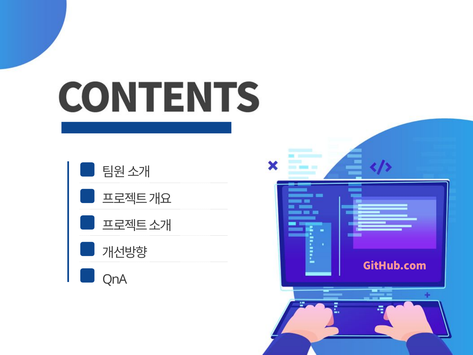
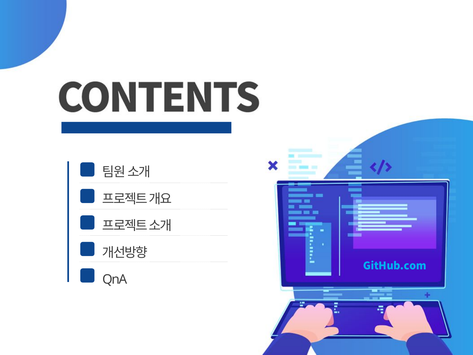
GitHub.com colour: pink -> light blue (395, 266)
